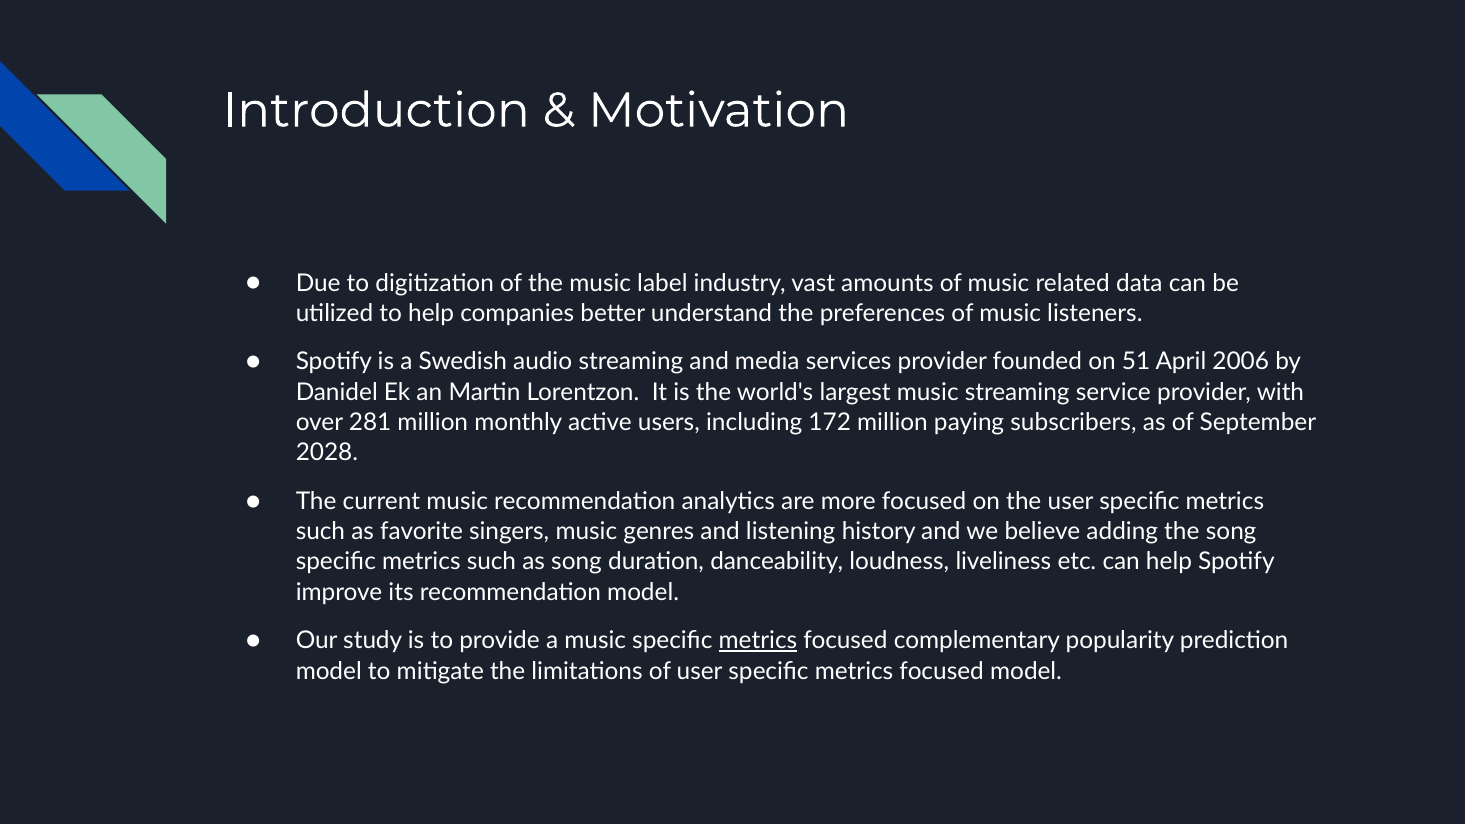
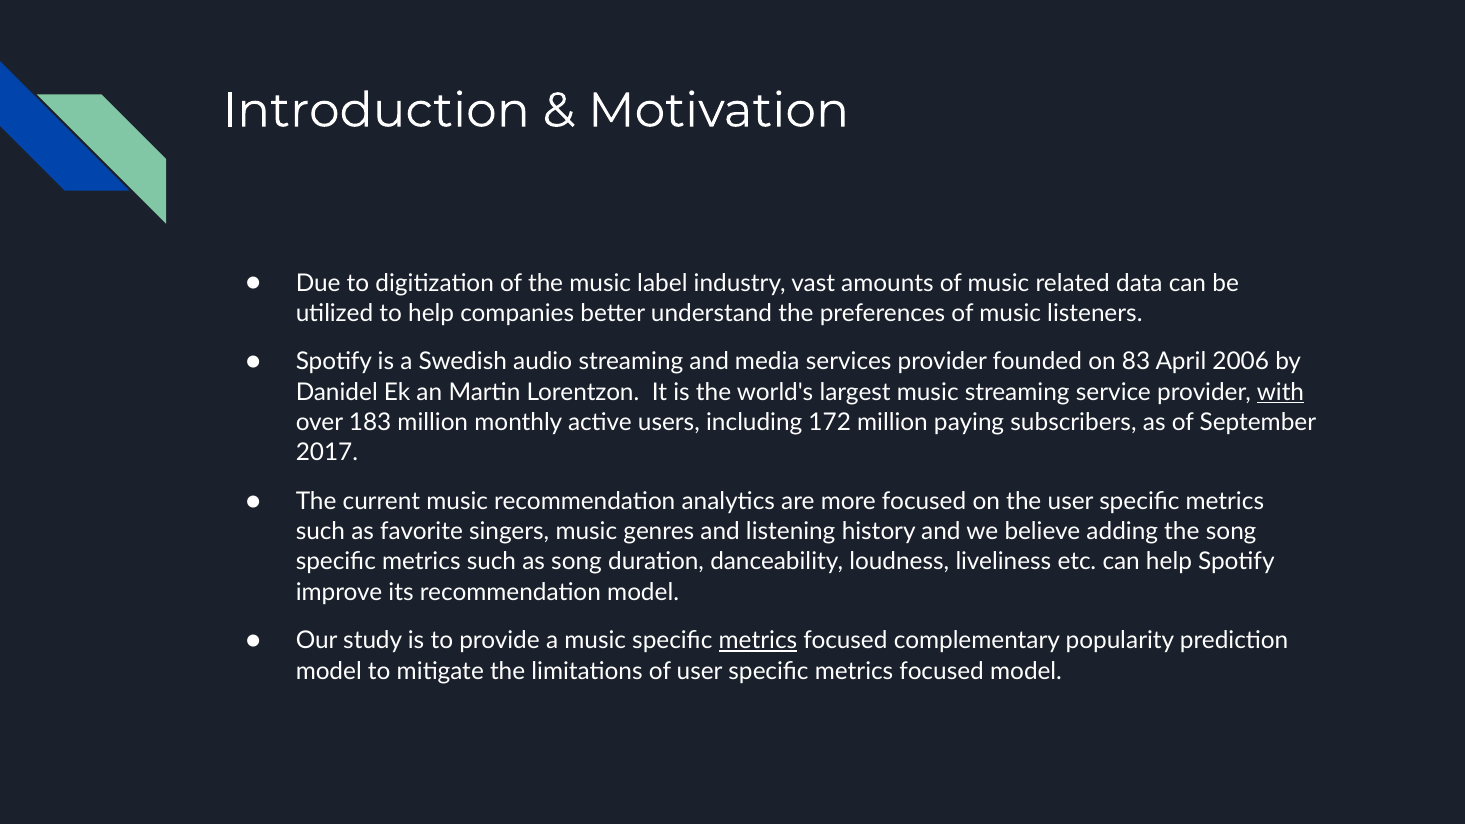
51: 51 -> 83 (1136, 362)
with underline: none -> present (1280, 392)
281: 281 -> 183 (370, 423)
2028: 2028 -> 2017 (327, 453)
